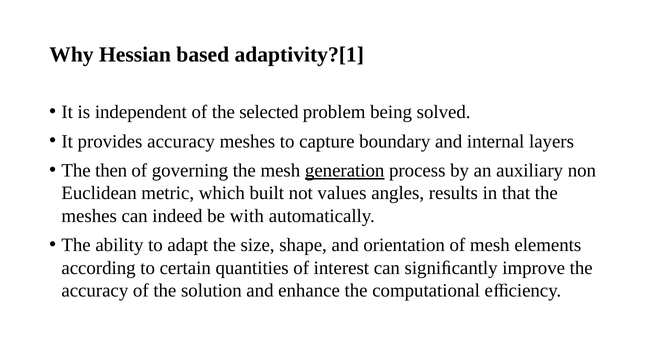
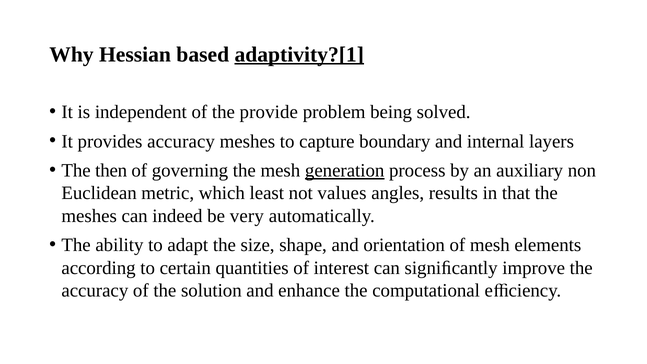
adaptivity?[1 underline: none -> present (299, 54)
selected: selected -> provide (269, 112)
built: built -> least (267, 193)
with: with -> very (247, 216)
